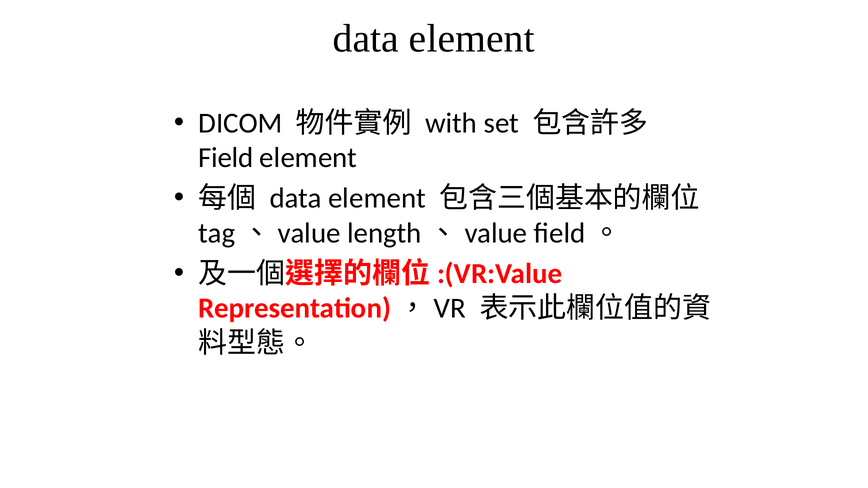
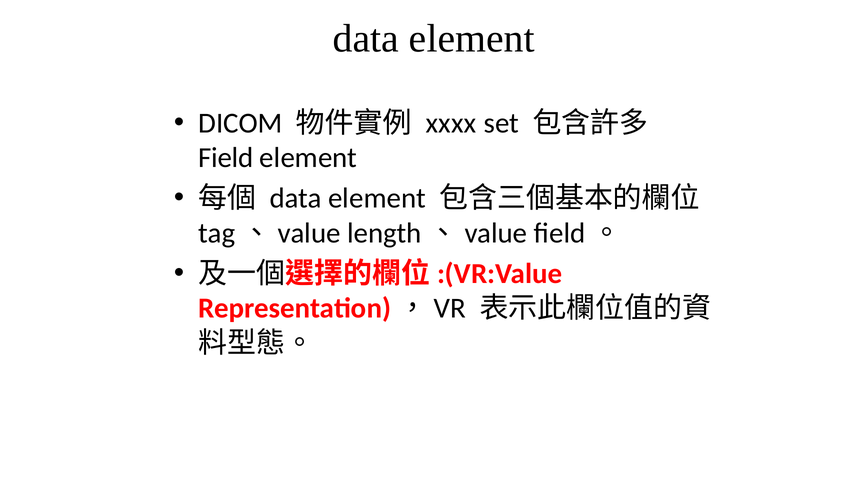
with: with -> xxxx (451, 123)
